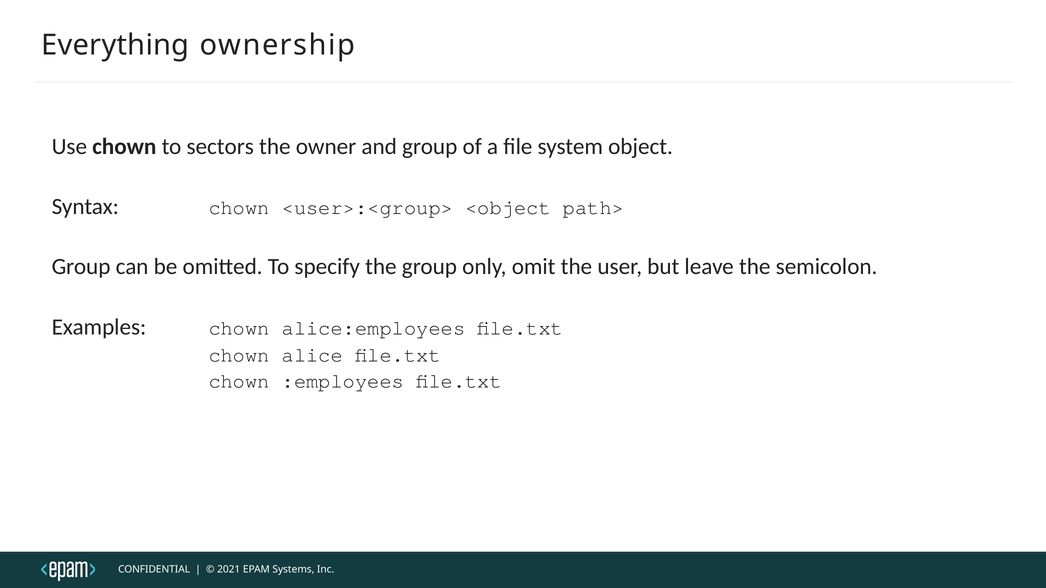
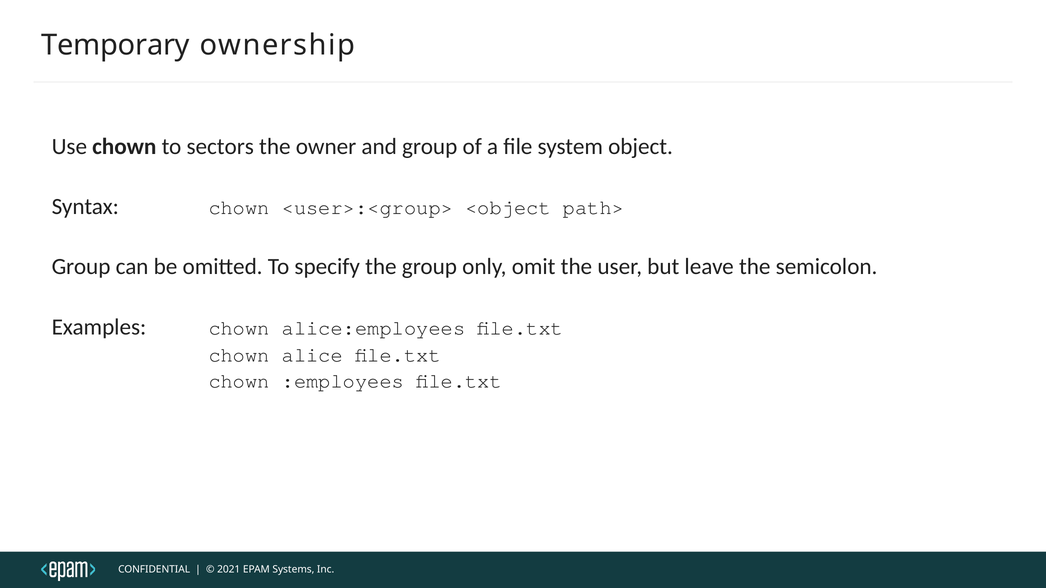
Everything: Everything -> Temporary (116, 45)
